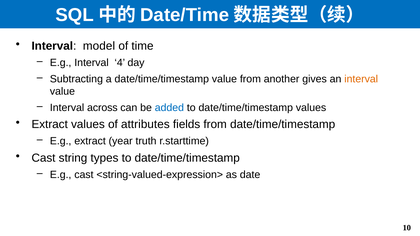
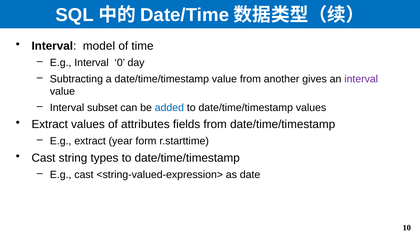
4: 4 -> 0 (120, 63)
interval colour: orange -> purple (361, 79)
across: across -> subset (102, 108)
truth: truth -> form (146, 141)
